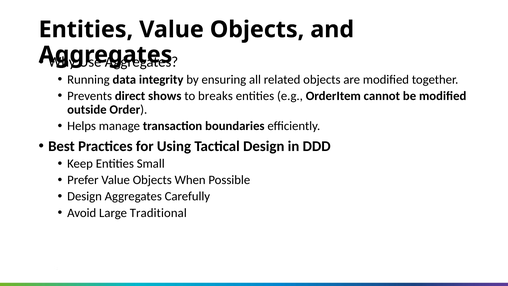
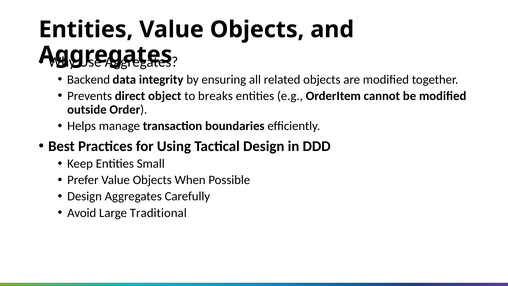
Running: Running -> Backend (89, 80)
shows: shows -> object (165, 96)
